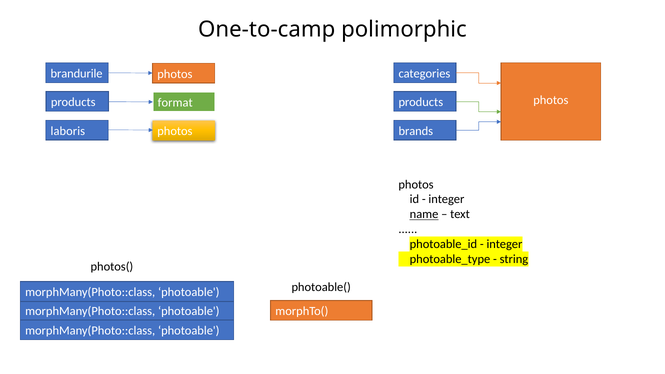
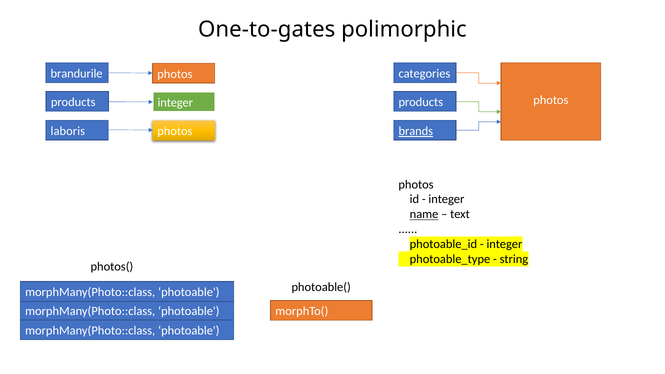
One-to-camp: One-to-camp -> One-to-gates (267, 29)
format: format -> integer (175, 103)
brands underline: none -> present (416, 131)
